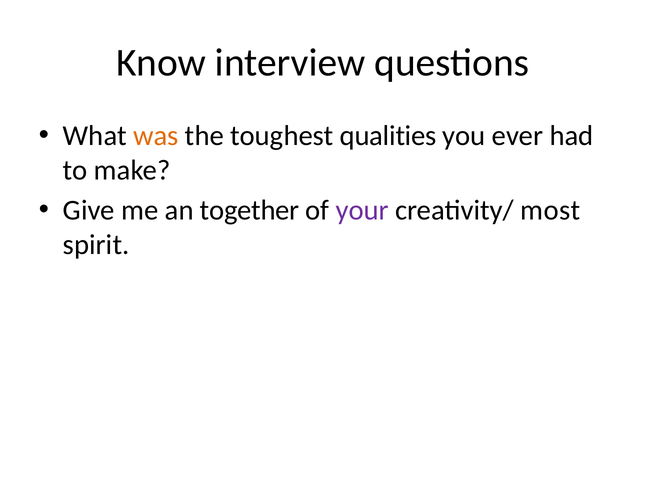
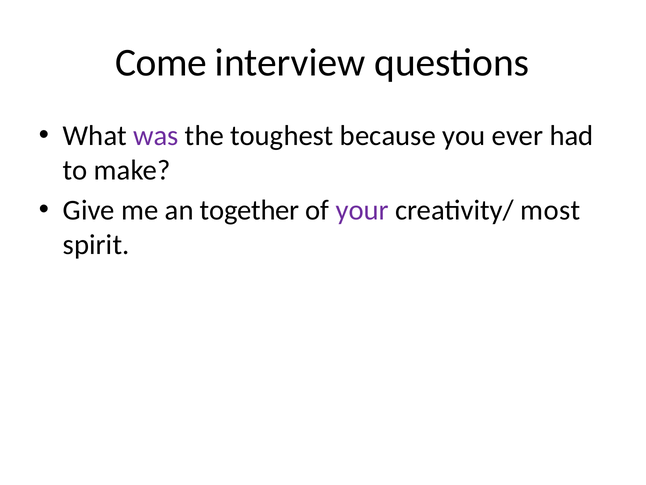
Know: Know -> Come (161, 63)
was colour: orange -> purple (156, 136)
qualities: qualities -> because (388, 136)
